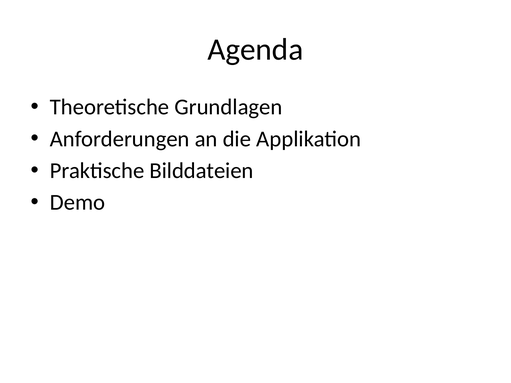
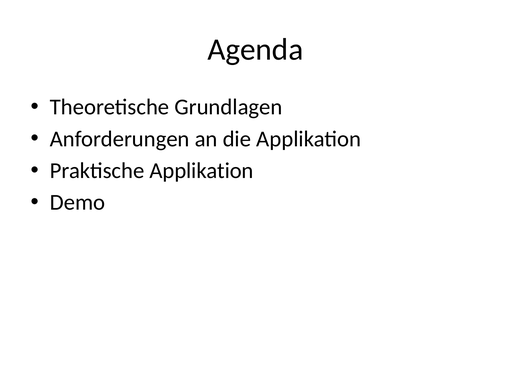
Praktische Bilddateien: Bilddateien -> Applikation (202, 171)
